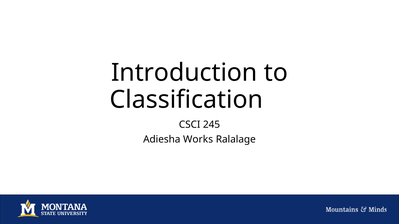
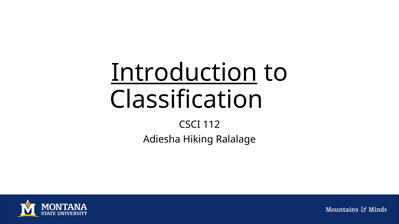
Introduction underline: none -> present (184, 73)
245: 245 -> 112 (212, 125)
Works: Works -> Hiking (198, 140)
